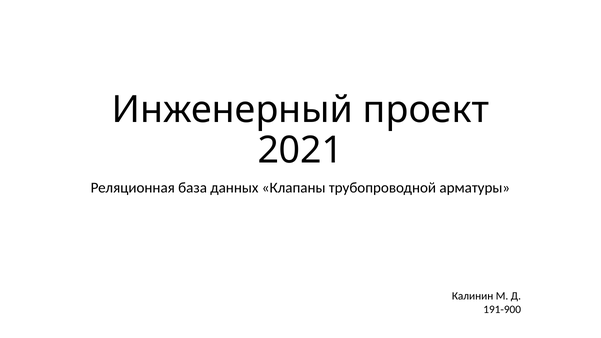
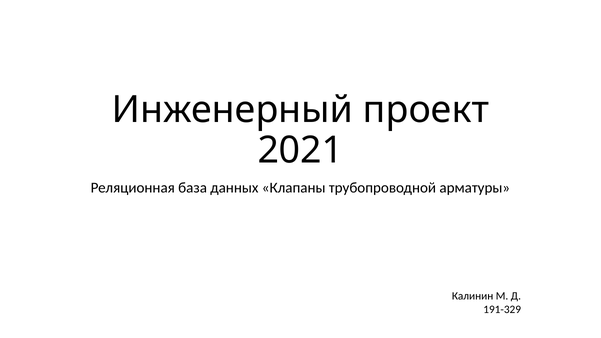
191-900: 191-900 -> 191-329 (502, 310)
